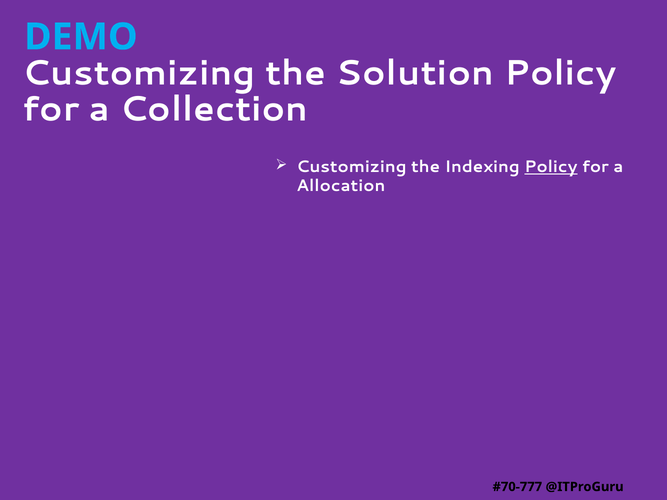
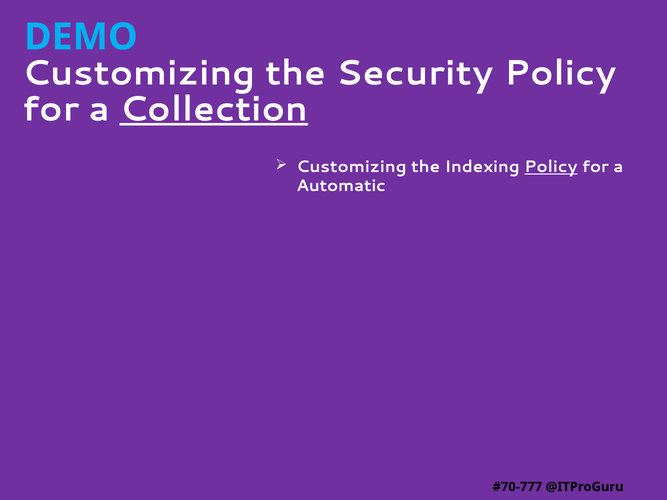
Solution: Solution -> Security (415, 73)
Collection underline: none -> present (214, 109)
Allocation: Allocation -> Automatic (341, 186)
